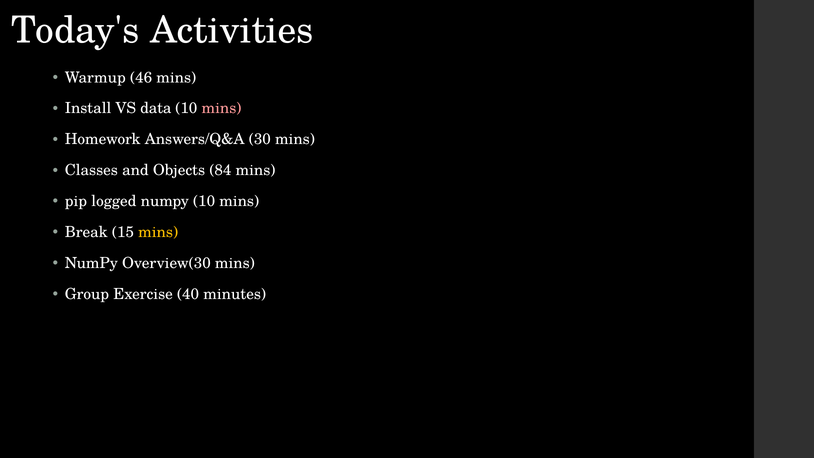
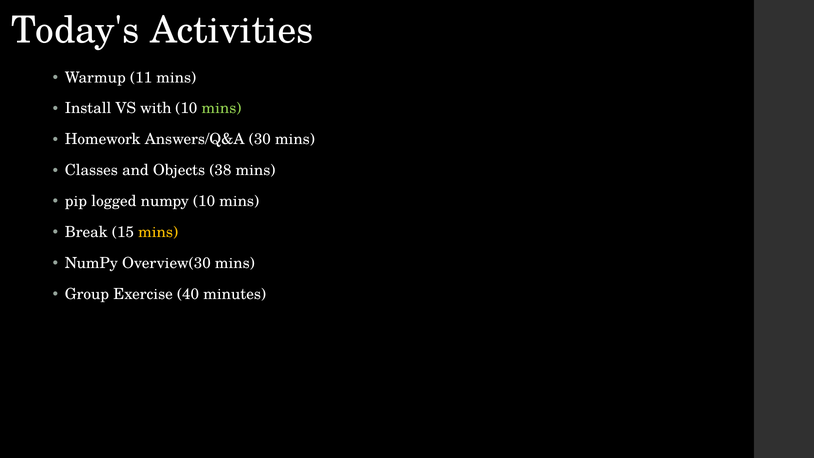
46: 46 -> 11 (141, 77)
data: data -> with (156, 108)
mins colour: pink -> light green (221, 108)
84: 84 -> 38 (220, 170)
